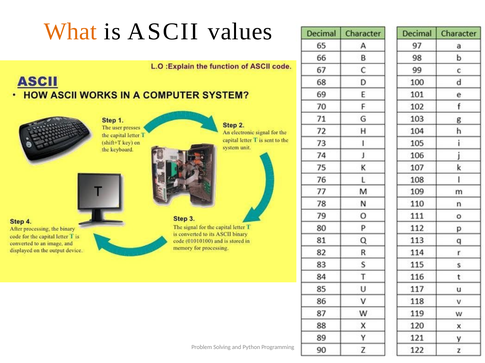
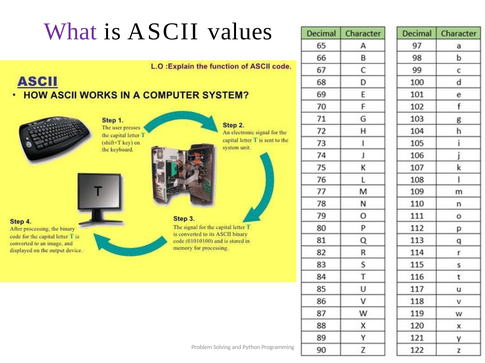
What colour: orange -> purple (70, 32)
